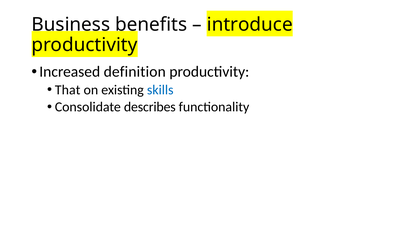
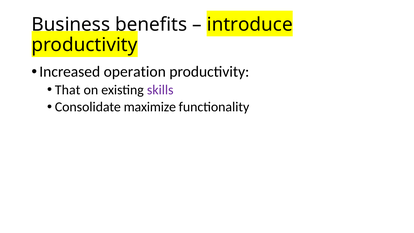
definition: definition -> operation (135, 72)
skills colour: blue -> purple (160, 90)
describes: describes -> maximize (150, 107)
